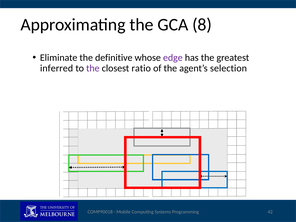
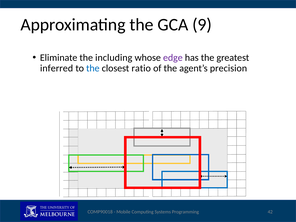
8: 8 -> 9 (202, 25)
definitive: definitive -> including (114, 58)
the colour: purple -> blue (93, 68)
selection: selection -> precision (228, 68)
